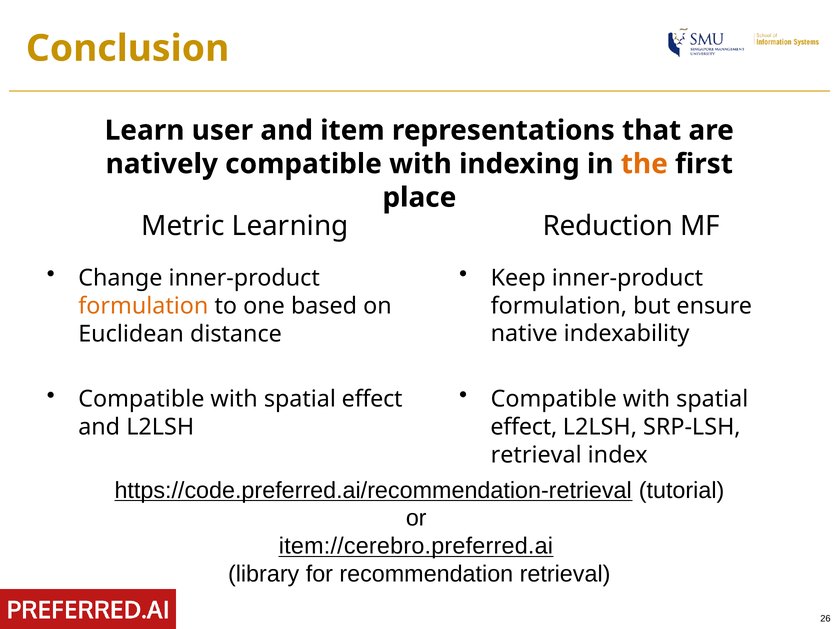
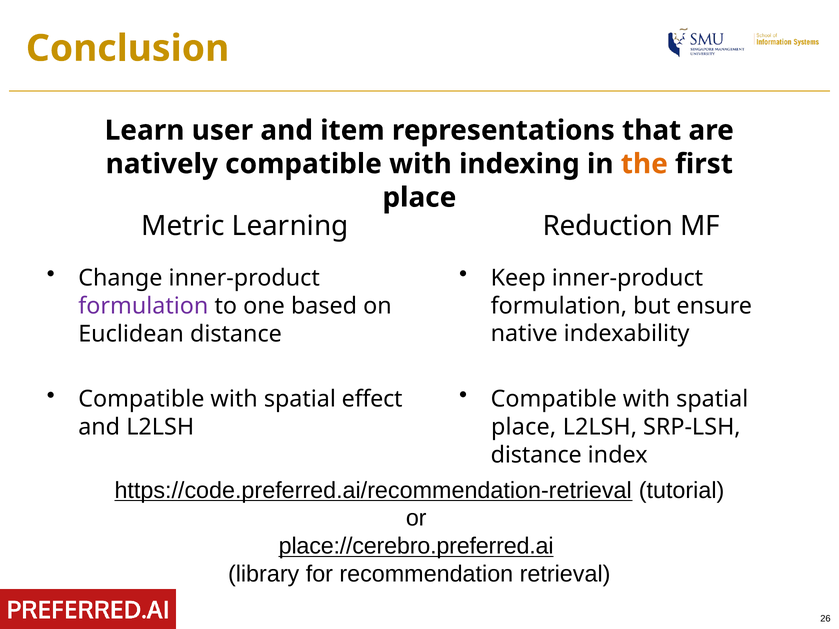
formulation colour: orange -> purple (143, 306)
effect: effect -> place (524, 427)
retrieval: retrieval -> distance (536, 455)
item://cerebro.preferred.ai: item://cerebro.preferred.ai -> place://cerebro.preferred.ai (416, 546)
